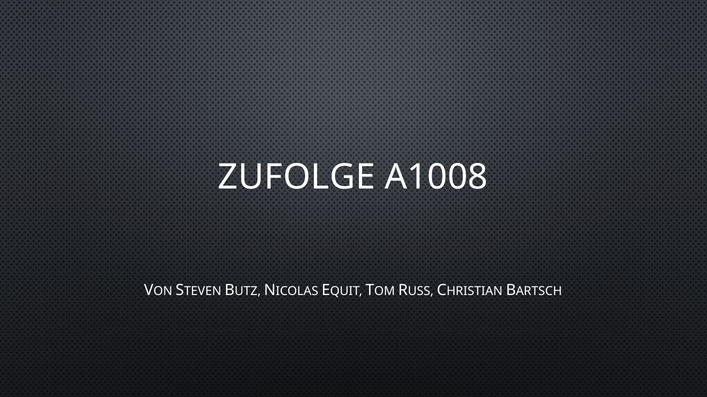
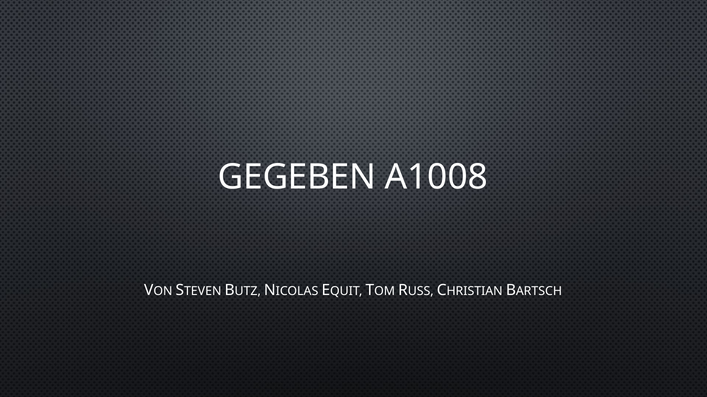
ZUFOLGE: ZUFOLGE -> GEGEBEN (297, 177)
